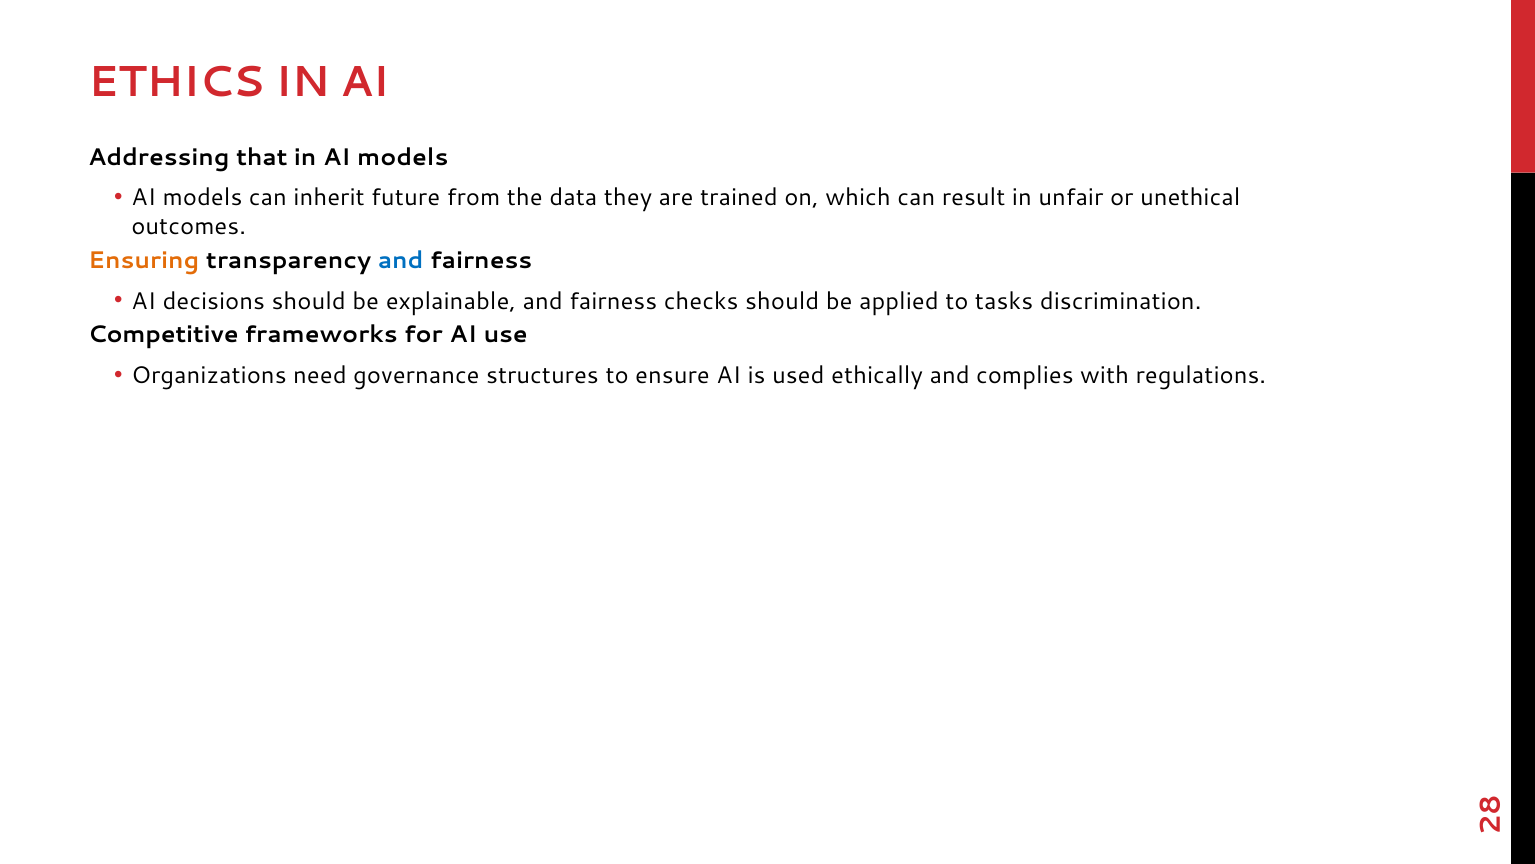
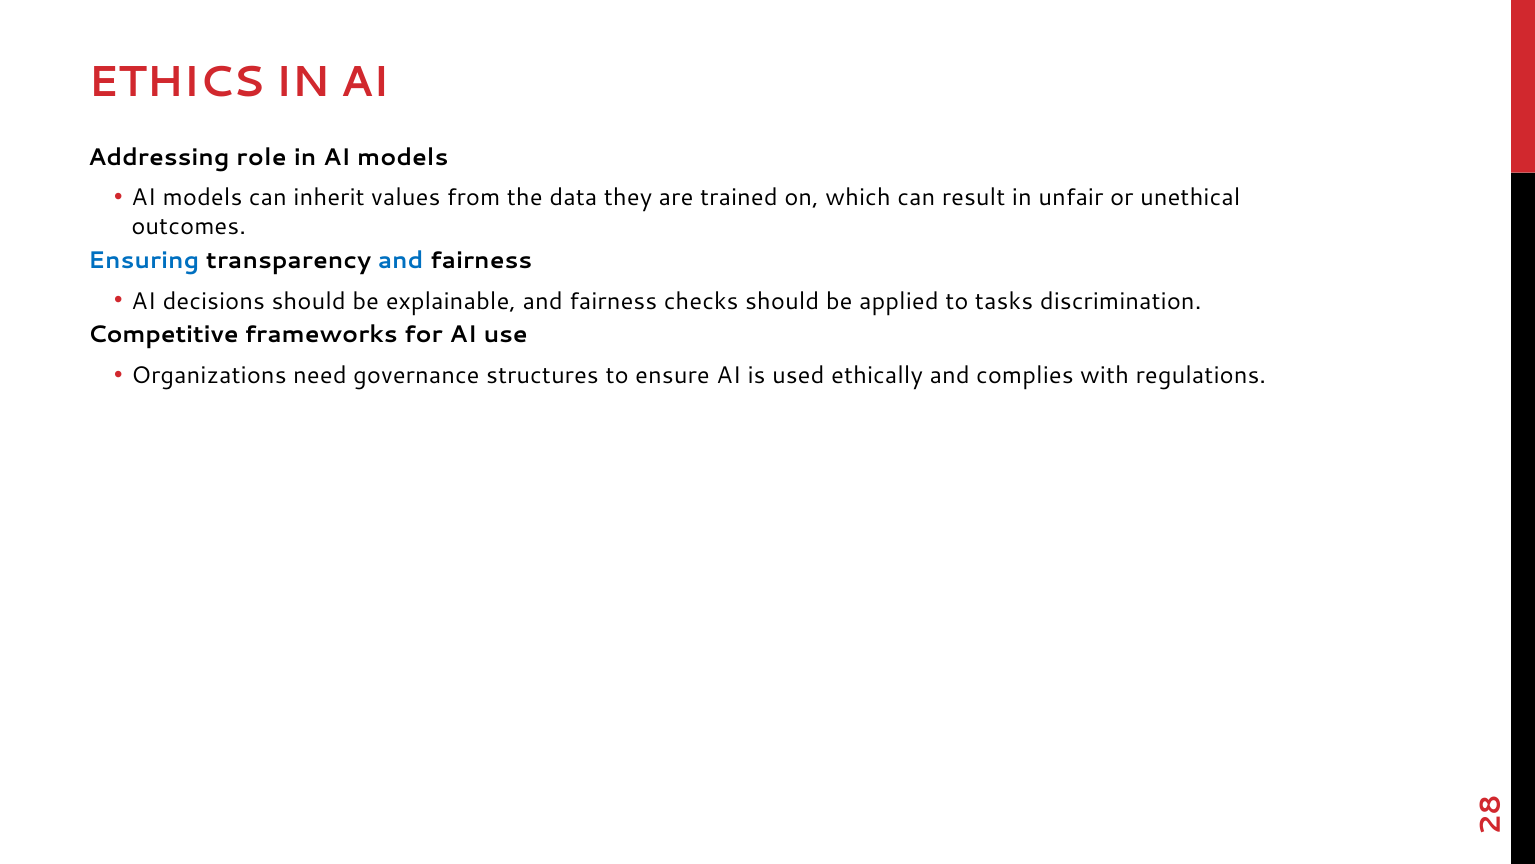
that: that -> role (262, 157)
future: future -> values (406, 198)
Ensuring colour: orange -> blue (144, 260)
